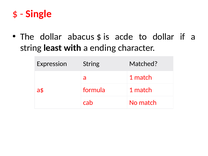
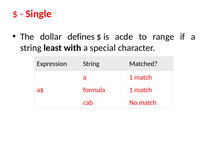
abacus: abacus -> defines (81, 37)
to dollar: dollar -> range (163, 37)
ending: ending -> special (103, 48)
